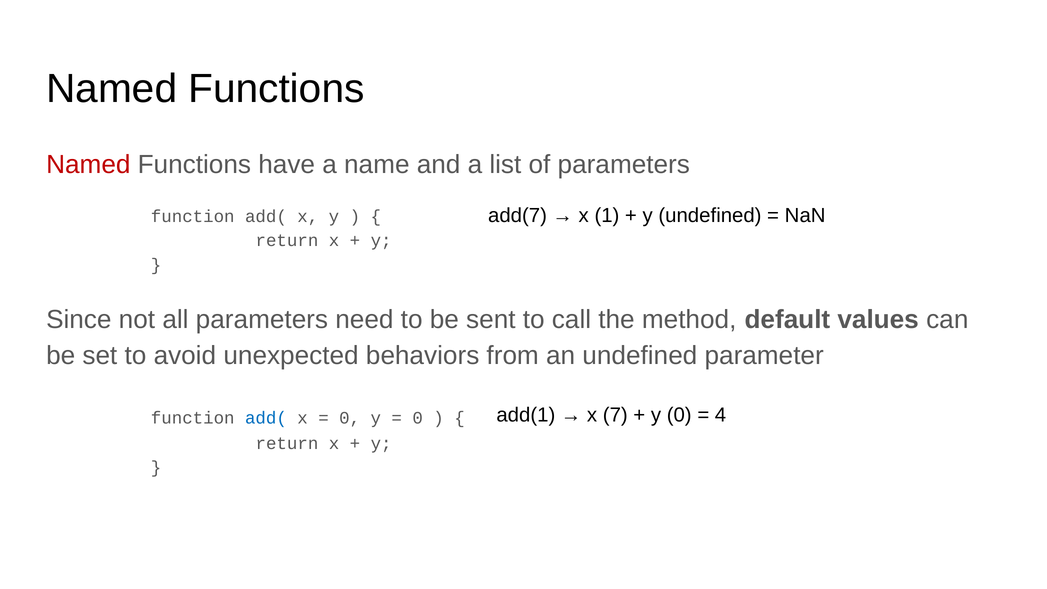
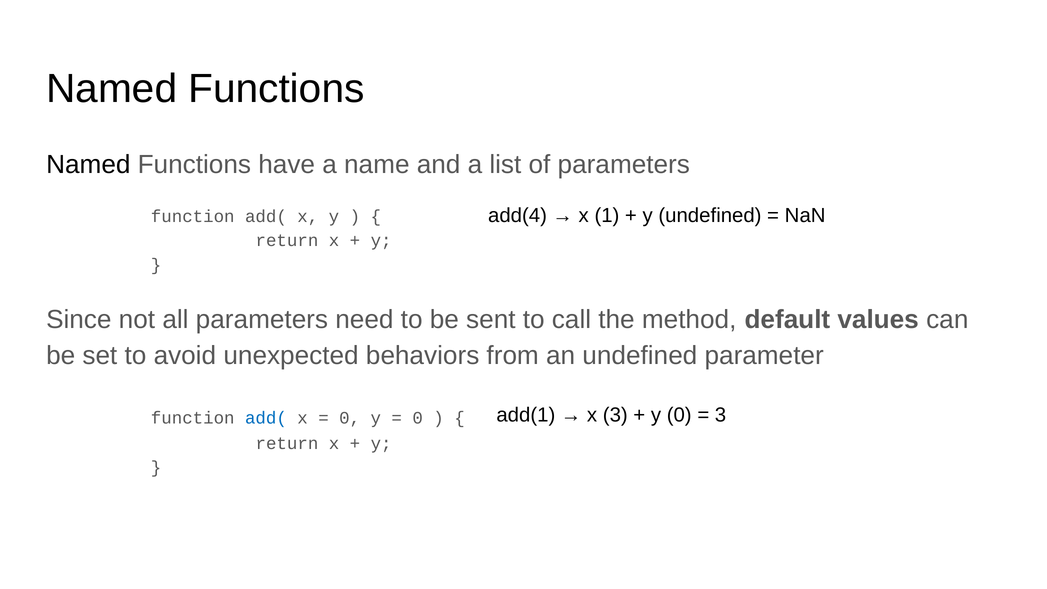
Named colour: red -> black (88, 165)
add(7: add(7 -> add(4 (517, 216)
x 7: 7 -> 3 (615, 415)
4: 4 -> 3 (721, 415)
